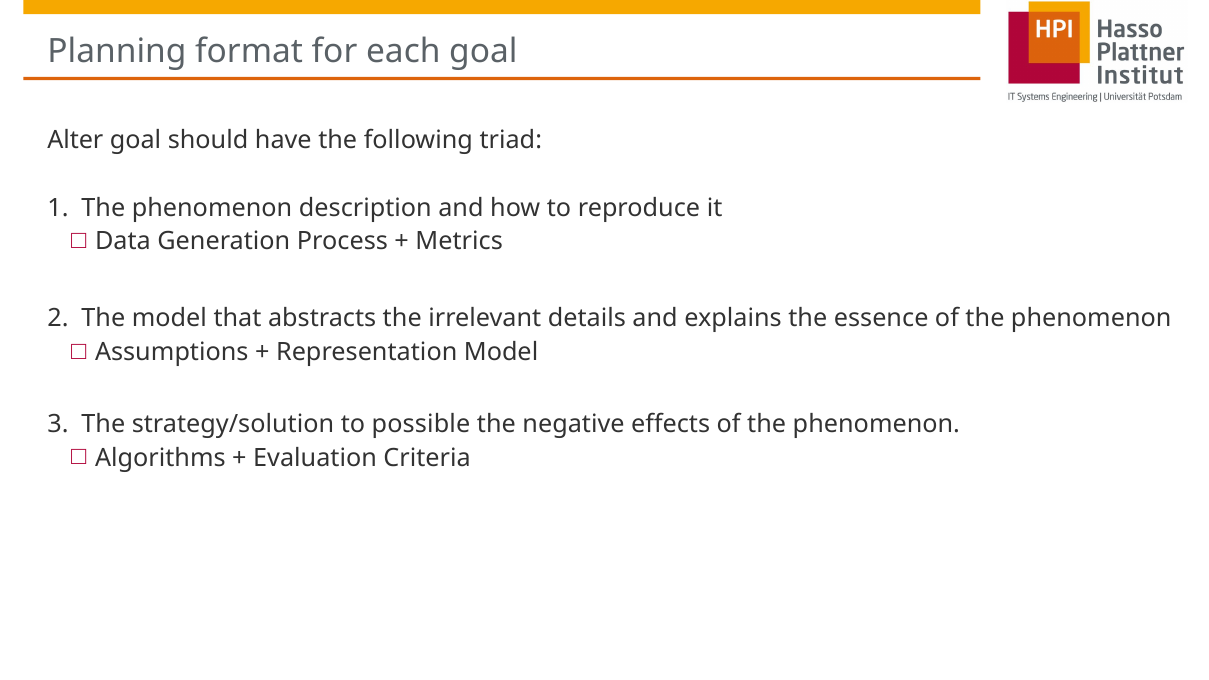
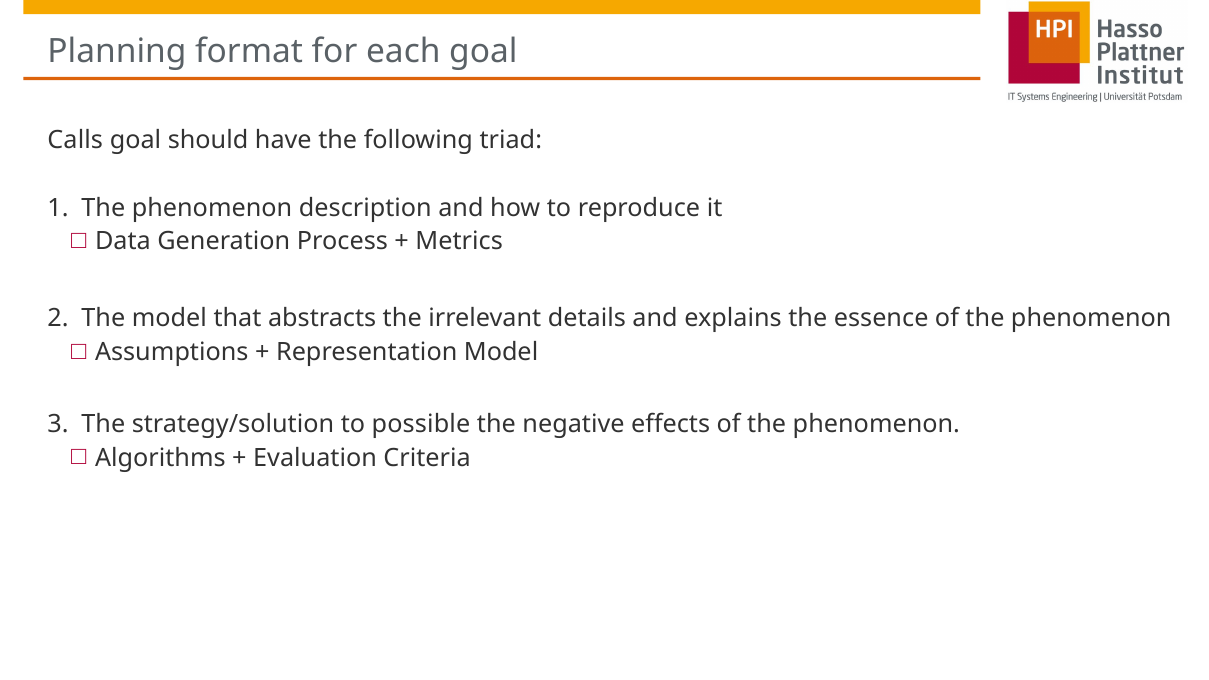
Alter: Alter -> Calls (75, 141)
